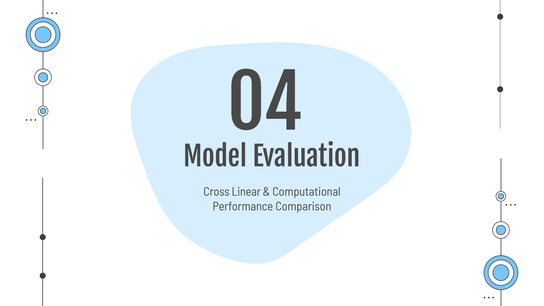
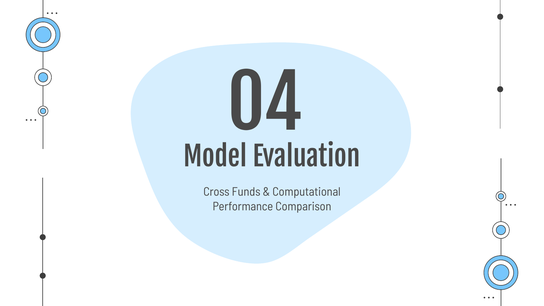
Linear: Linear -> Funds (246, 192)
